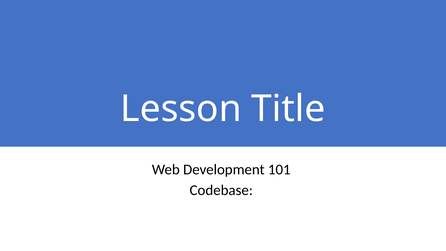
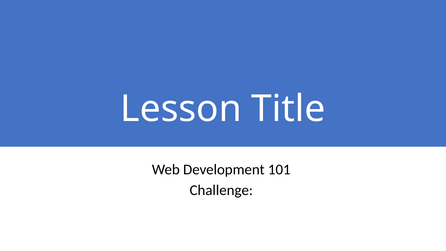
Codebase: Codebase -> Challenge (221, 190)
